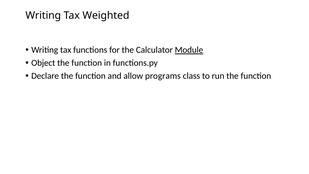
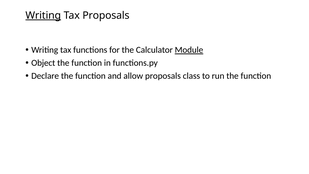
Writing underline: none -> present (43, 15)
Tax Weighted: Weighted -> Proposals (106, 15)
allow programs: programs -> proposals (163, 76)
